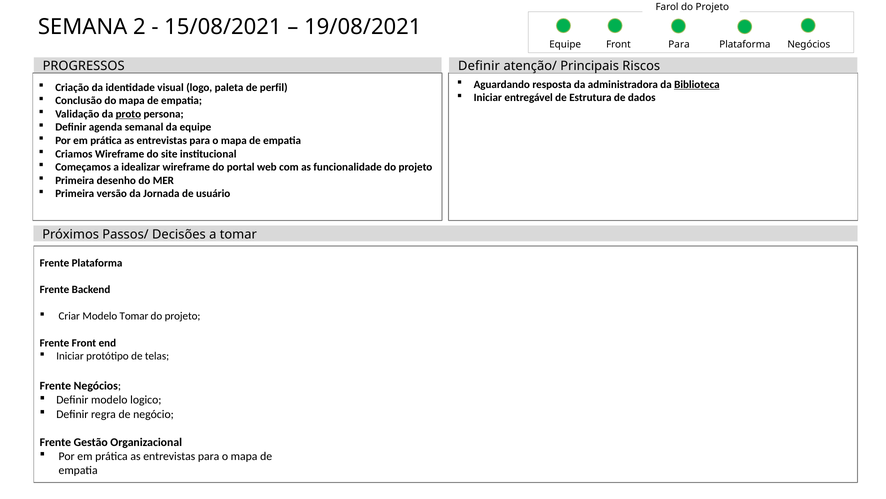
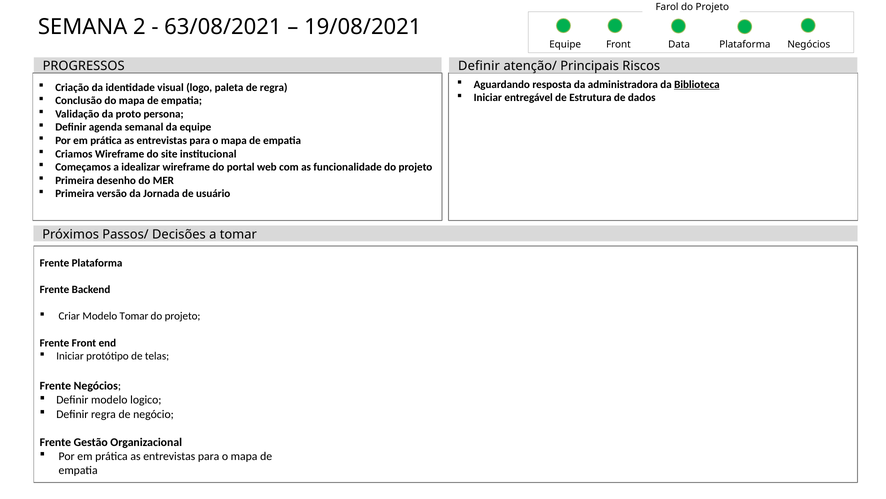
15/08/2021: 15/08/2021 -> 63/08/2021 (223, 27)
Para: Para -> Data (679, 45)
de perfil: perfil -> regra (274, 87)
proto underline: present -> none (128, 114)
